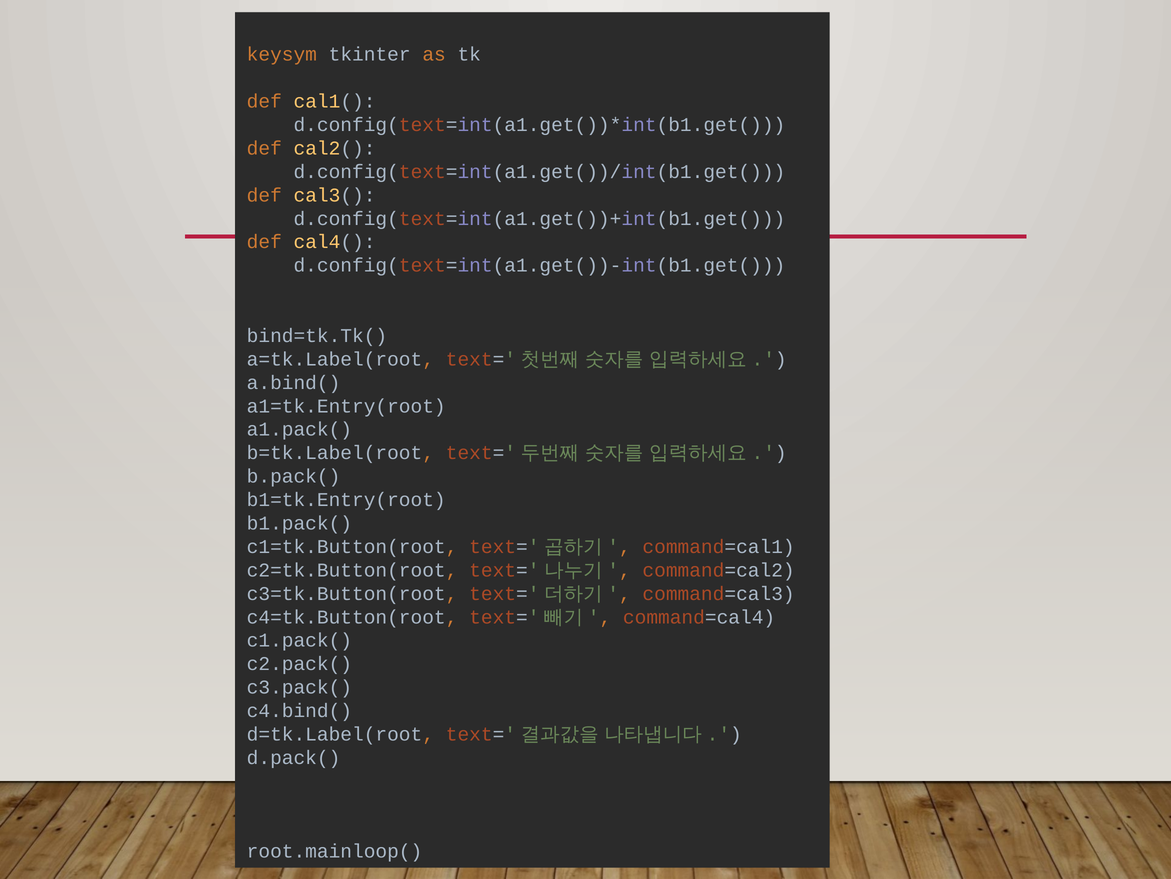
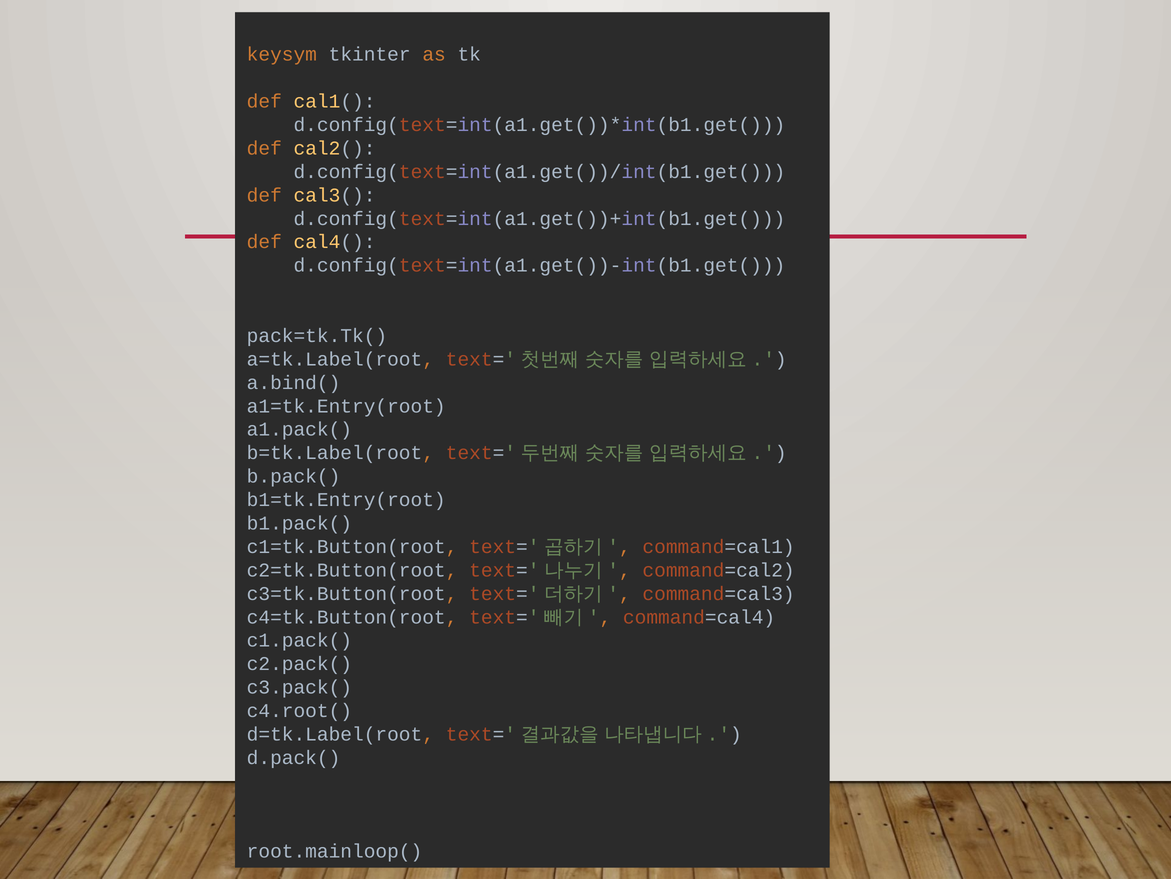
bind=tk.Tk(: bind=tk.Tk( -> pack=tk.Tk( (317, 336)
c4.bind(: c4.bind( -> c4.root( (299, 710)
